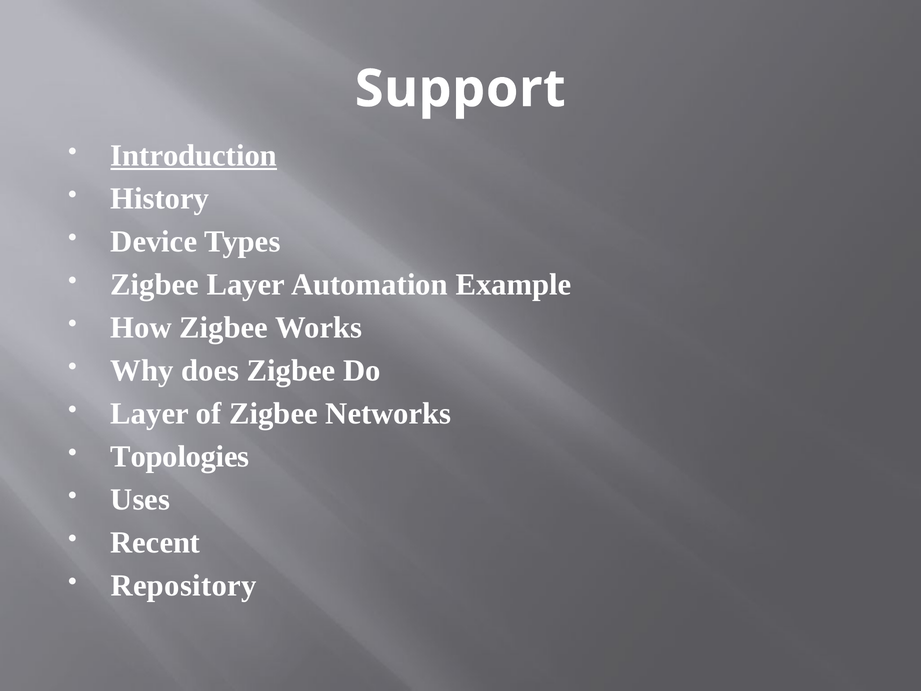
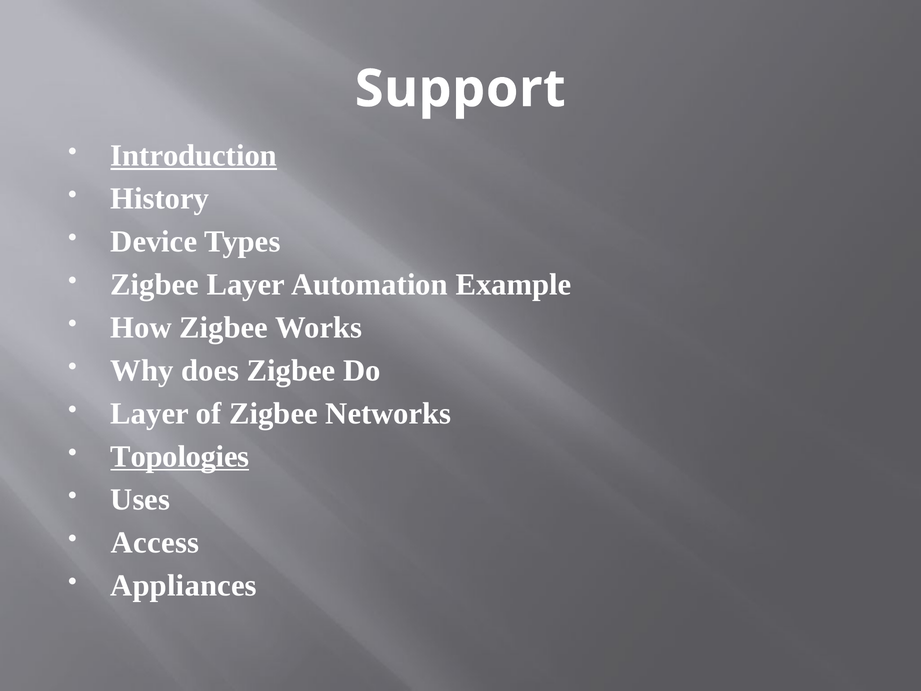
Topologies underline: none -> present (180, 456)
Recent: Recent -> Access (155, 542)
Repository: Repository -> Appliances (184, 585)
